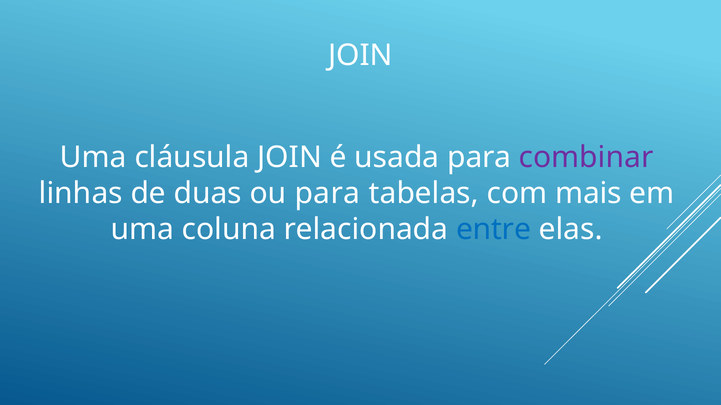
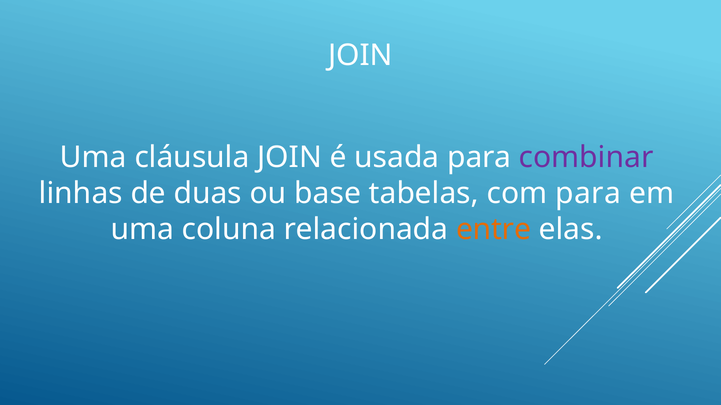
ou para: para -> base (328, 194)
com mais: mais -> para (588, 194)
entre colour: blue -> orange (494, 230)
